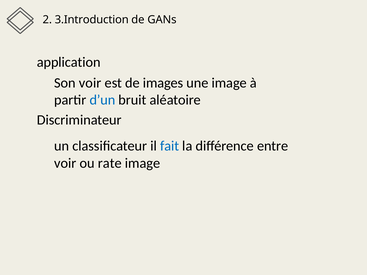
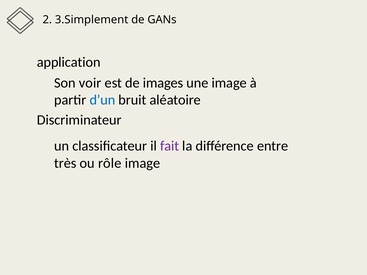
3.Introduction: 3.Introduction -> 3.Simplement (92, 20)
fait colour: blue -> purple (170, 146)
voir: voir -> très (65, 163)
rate: rate -> rôle (110, 163)
